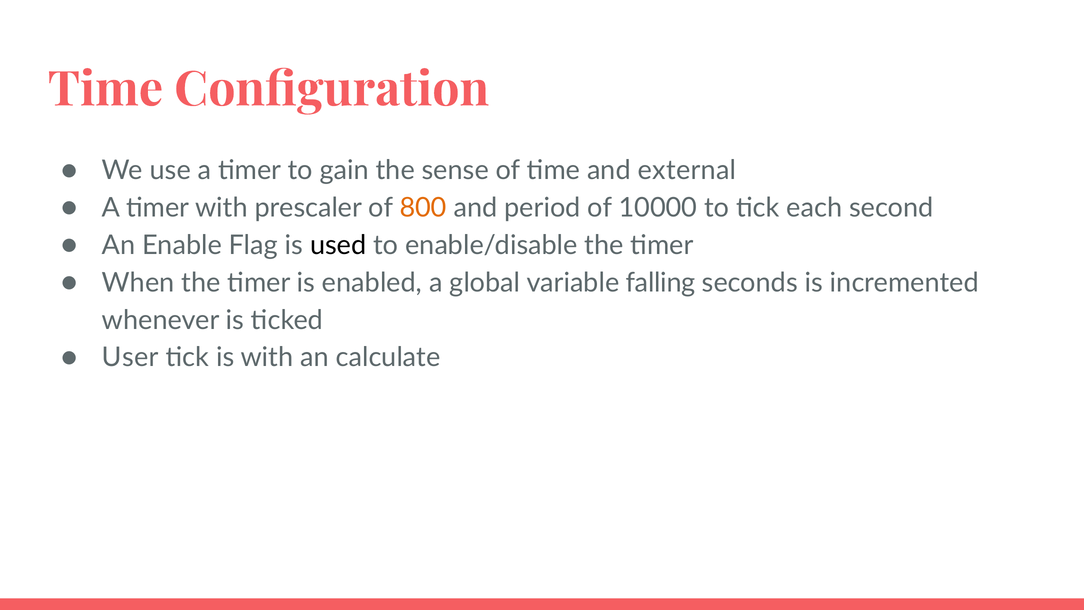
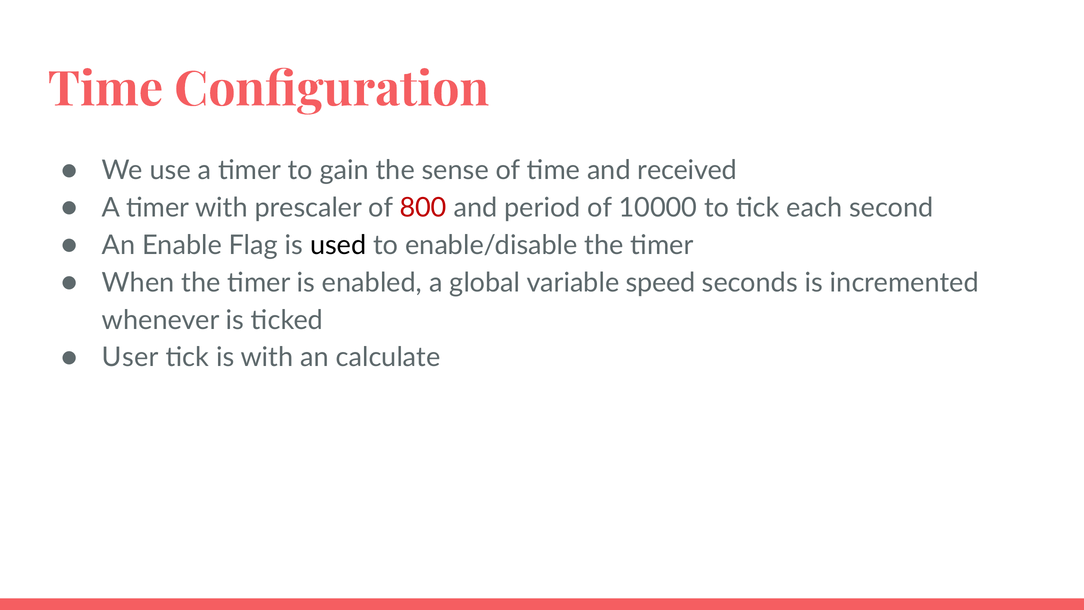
external: external -> received (687, 170)
800 colour: orange -> red (423, 208)
falling: falling -> speed (661, 283)
